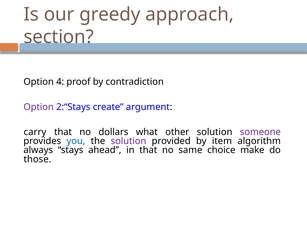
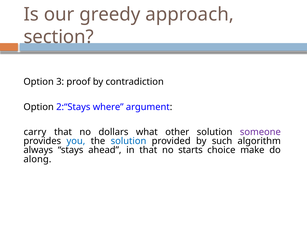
4: 4 -> 3 (60, 82)
Option colour: purple -> black (39, 107)
create: create -> where (108, 107)
solution colour: purple -> blue (129, 141)
item: item -> such (222, 141)
same: same -> starts (190, 150)
those: those -> along (37, 159)
